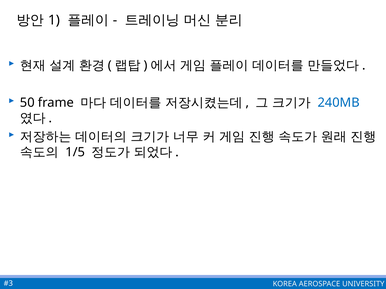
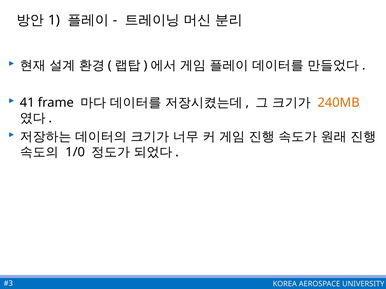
50: 50 -> 41 (27, 103)
240MB colour: blue -> orange (339, 103)
1/5: 1/5 -> 1/0 (75, 152)
